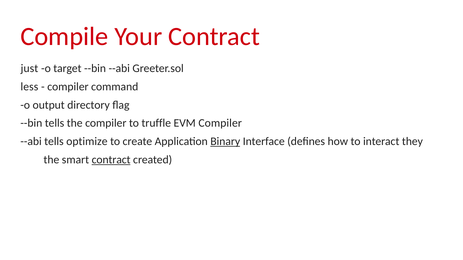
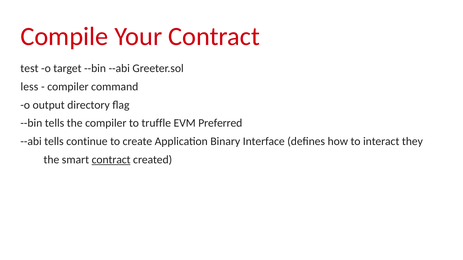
just: just -> test (29, 69)
EVM Compiler: Compiler -> Preferred (220, 123)
optimize: optimize -> continue (87, 142)
Binary underline: present -> none (225, 142)
